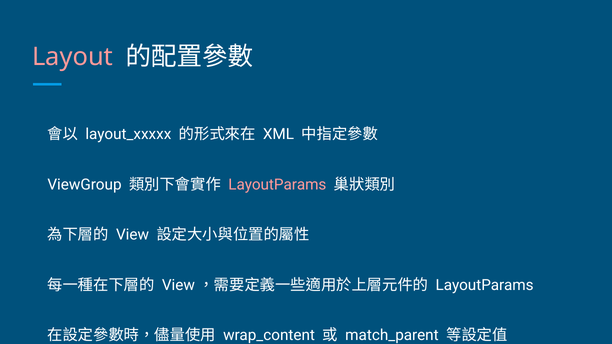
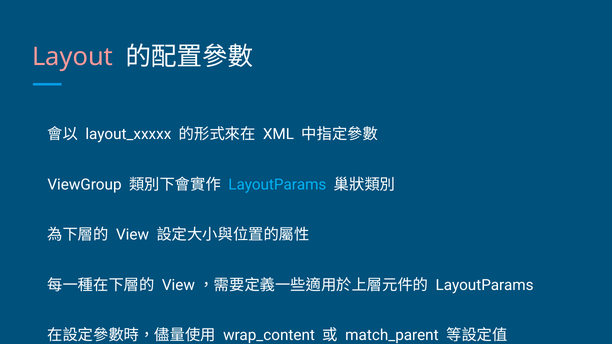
LayoutParams colour: pink -> light blue (277, 185)
